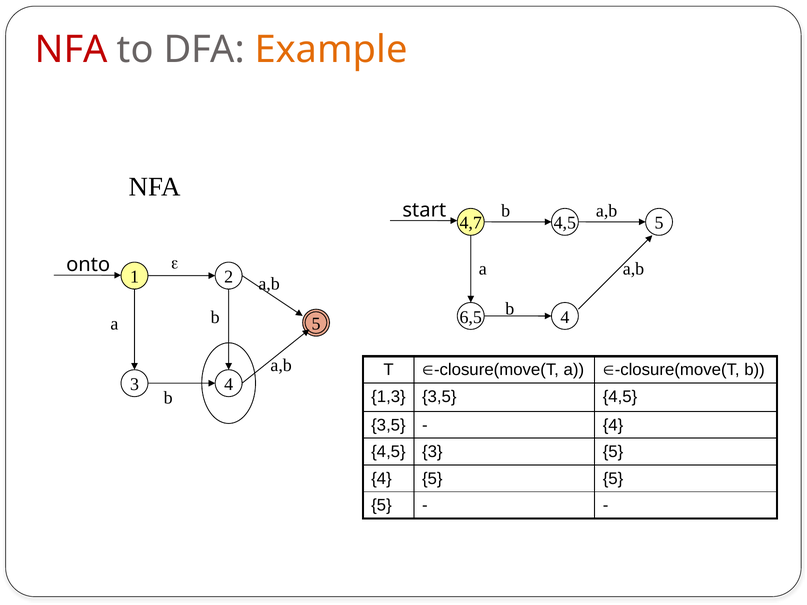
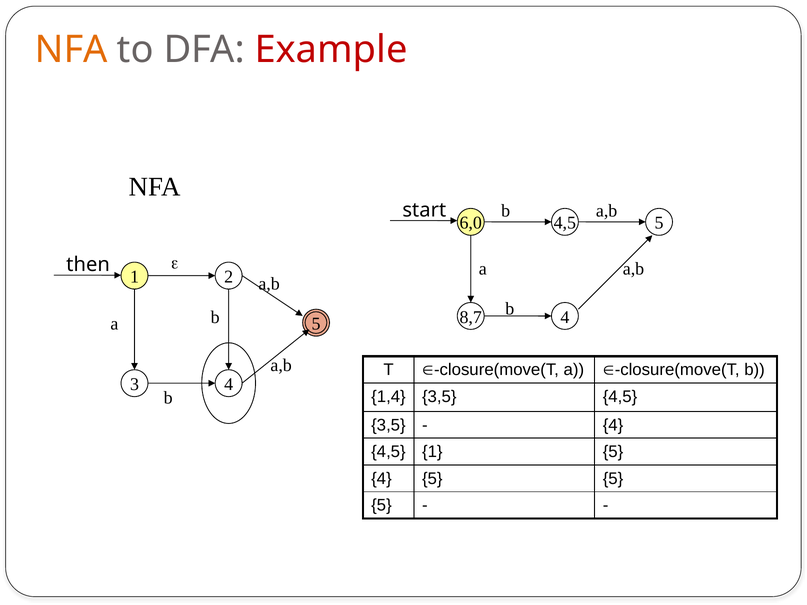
NFA colour: red -> orange (71, 50)
Example colour: orange -> red (331, 50)
4,7: 4,7 -> 6,0 (471, 223)
onto: onto -> then (88, 265)
6,5: 6,5 -> 8,7 (471, 317)
1,3: 1,3 -> 1,4 (388, 397)
4,5 3: 3 -> 1 (432, 452)
